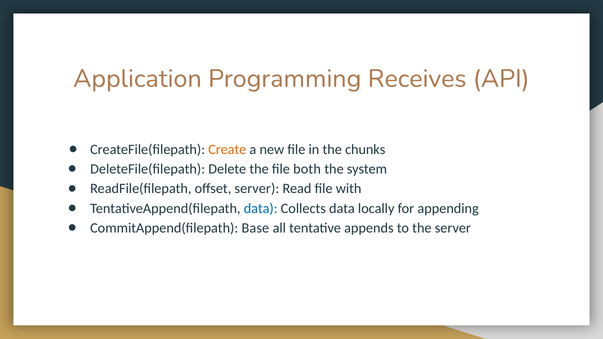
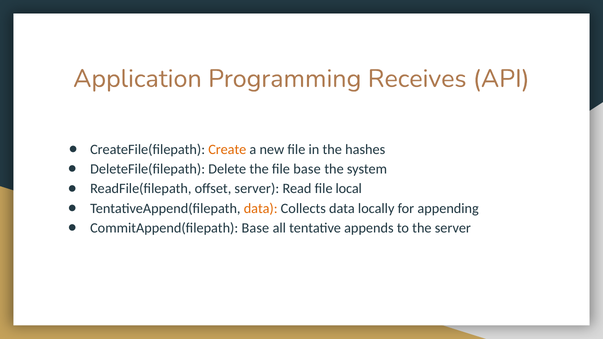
chunks: chunks -> hashes (365, 149)
file both: both -> base (307, 169)
with: with -> local (349, 189)
data colour: blue -> orange (261, 208)
